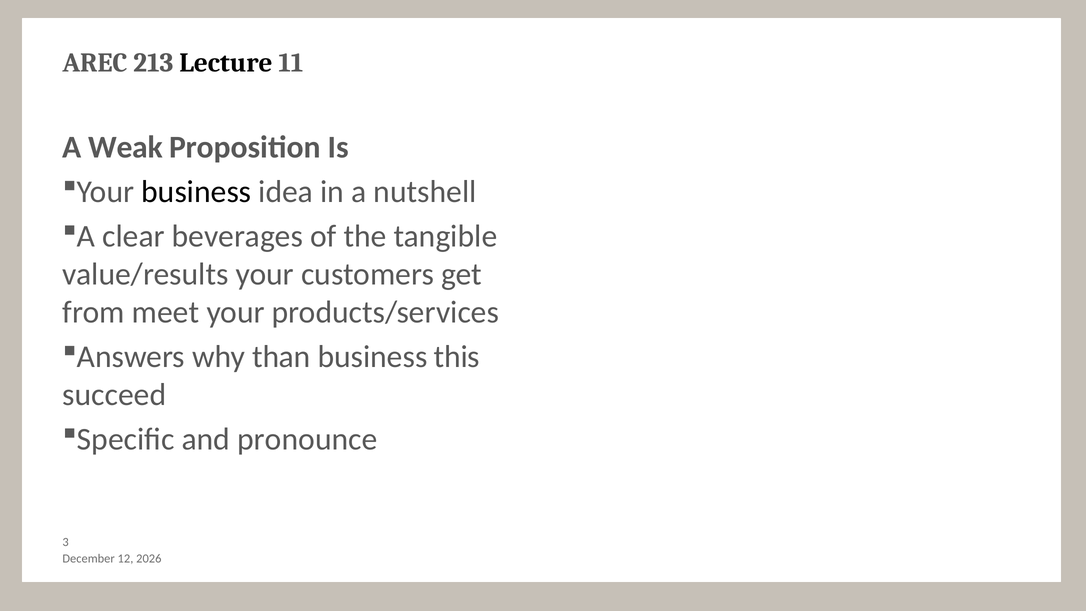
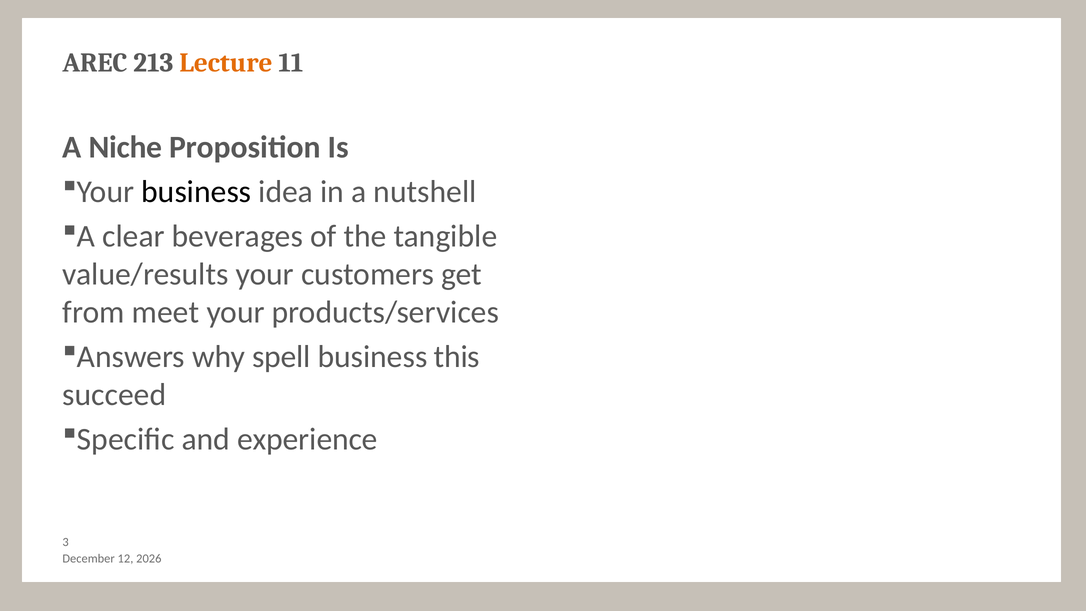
Lecture colour: black -> orange (226, 63)
Weak: Weak -> Niche (125, 147)
than: than -> spell (281, 357)
pronounce: pronounce -> experience (307, 439)
